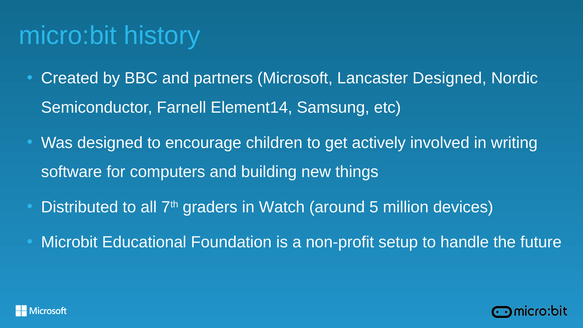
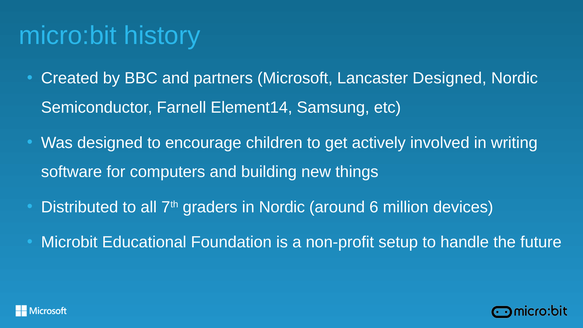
in Watch: Watch -> Nordic (282, 207)
5: 5 -> 6 (374, 207)
